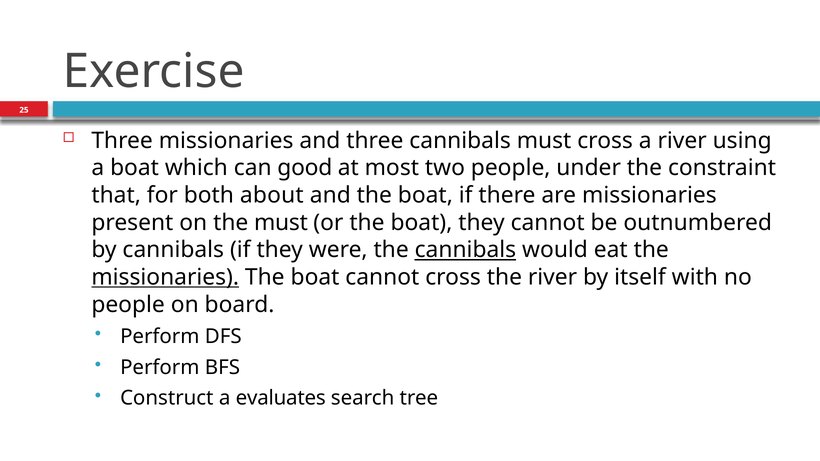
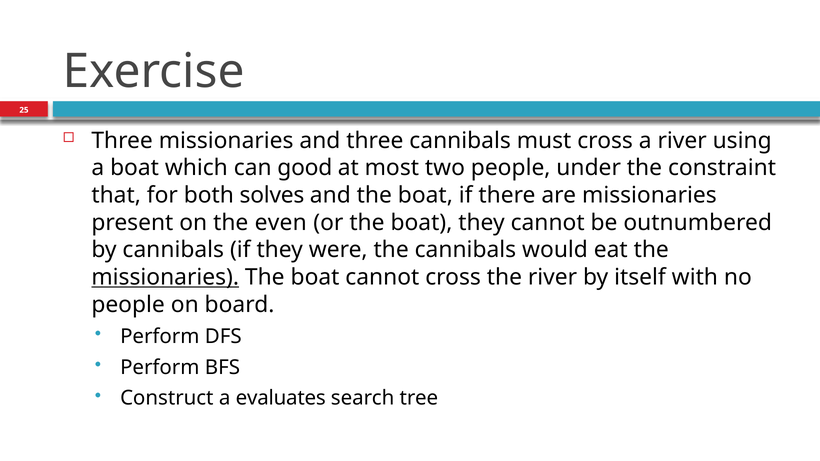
about: about -> solves (272, 195)
the must: must -> even (281, 223)
cannibals underline: present -> none (465, 250)
